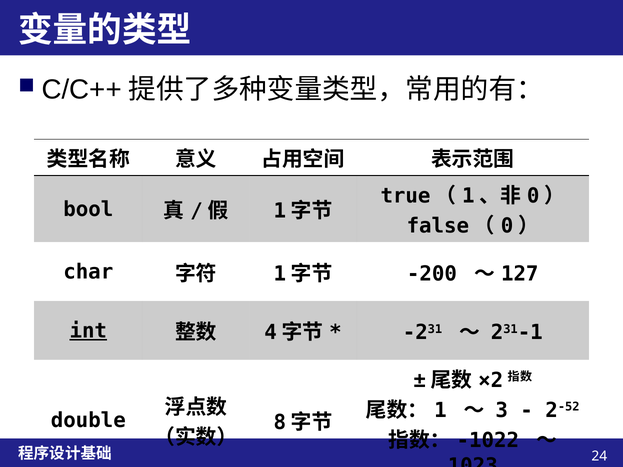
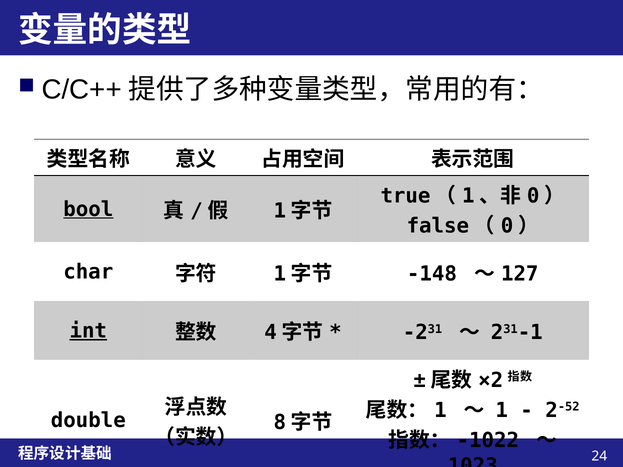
bool underline: none -> present (88, 209)
-200: -200 -> -148 (432, 274)
3: 3 -> 1 (502, 411)
